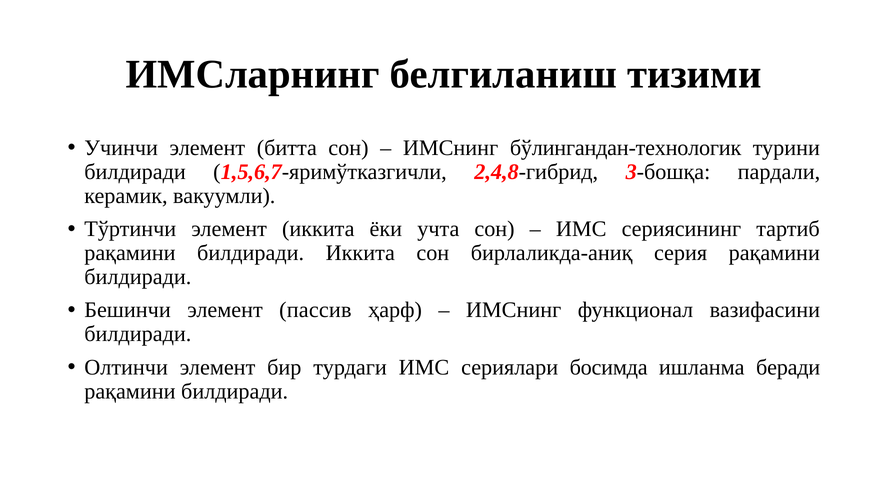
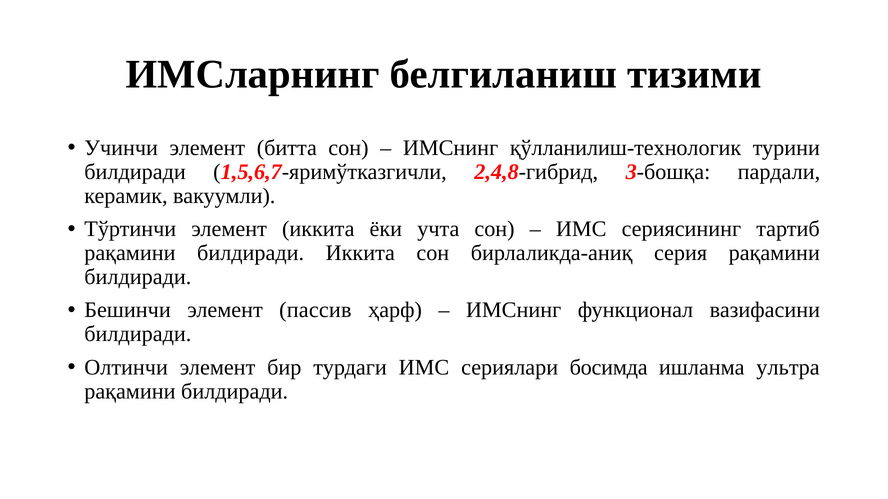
бўлингандан-технологик: бўлингандан-технологик -> қўлланилиш-технологик (626, 148)
беради: беради -> ультра (788, 368)
